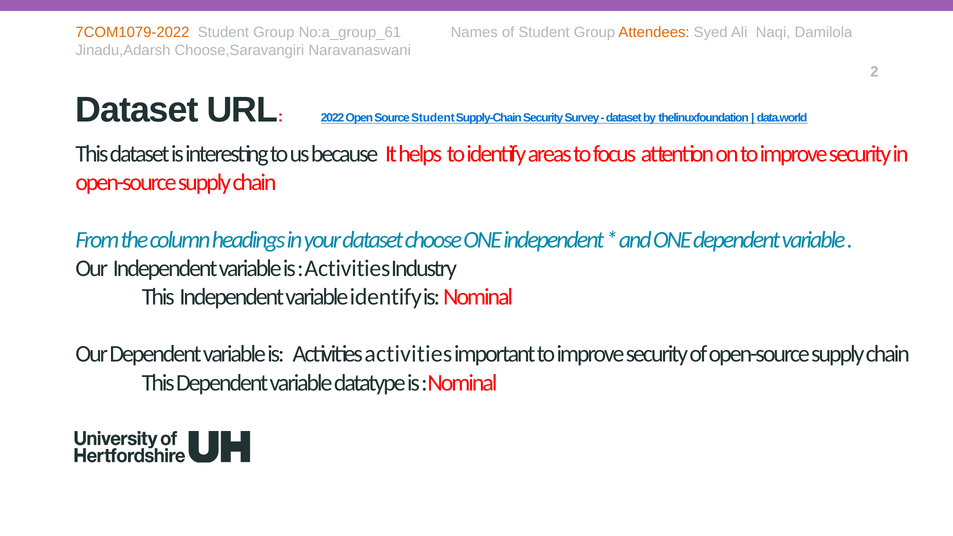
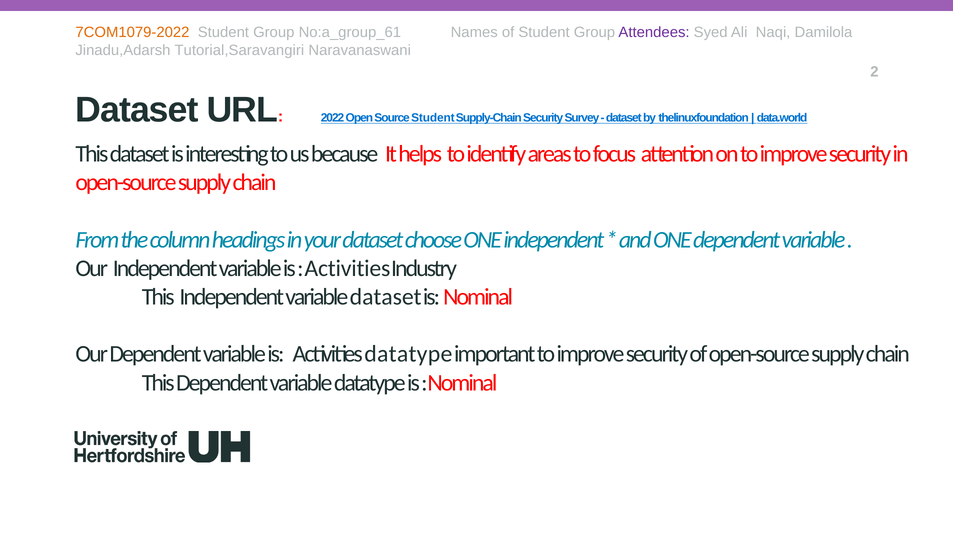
Attendees colour: orange -> purple (654, 32)
Choose,Saravangiri: Choose,Saravangiri -> Tutorial,Saravangiri (239, 50)
variable identify: identify -> dataset (386, 297)
Activities activities: activities -> datatype (408, 354)
